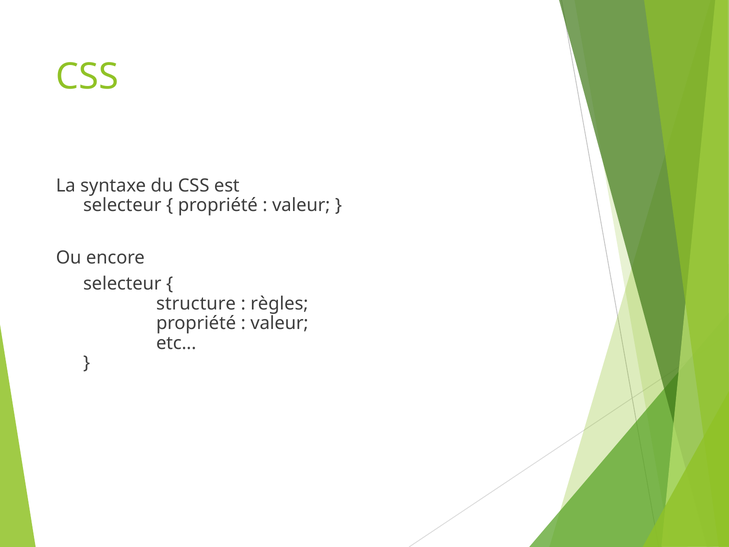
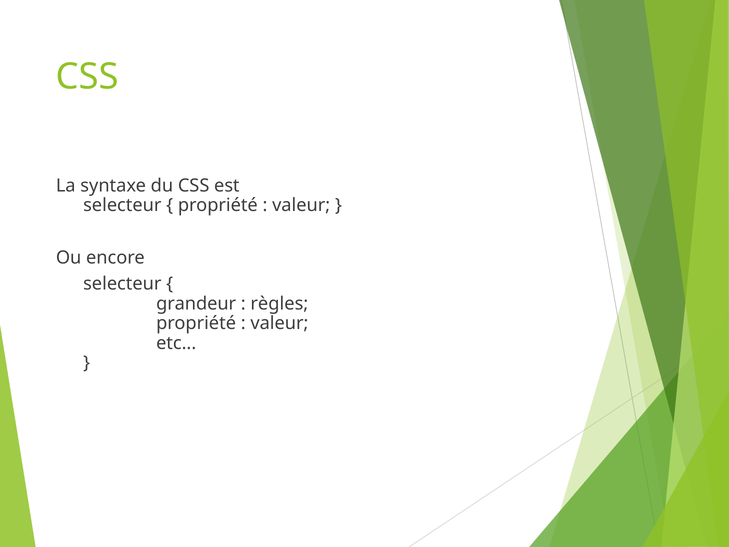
structure: structure -> grandeur (196, 304)
